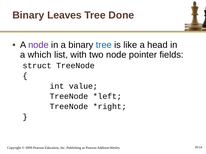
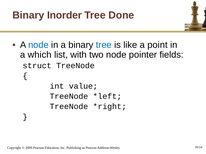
Leaves: Leaves -> Inorder (64, 15)
node colour: purple -> blue (38, 45)
head: head -> point (157, 45)
